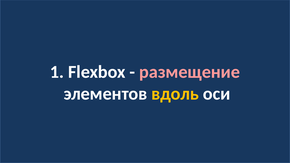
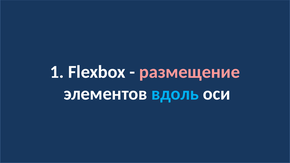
вдоль colour: yellow -> light blue (175, 94)
